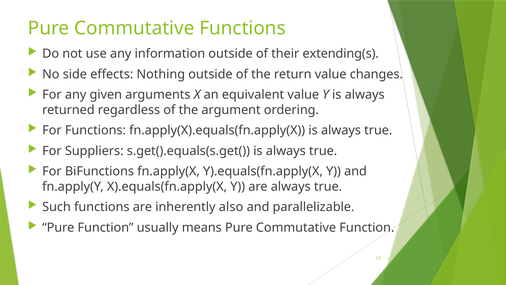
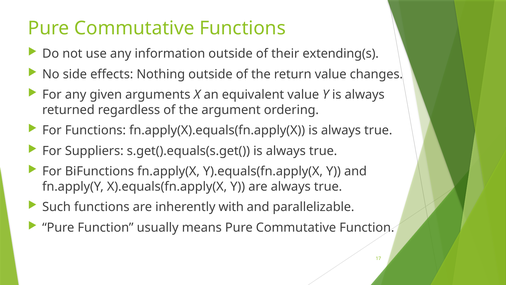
also: also -> with (231, 207)
